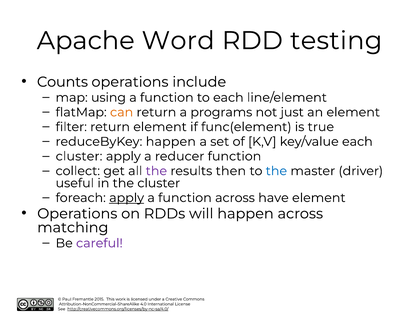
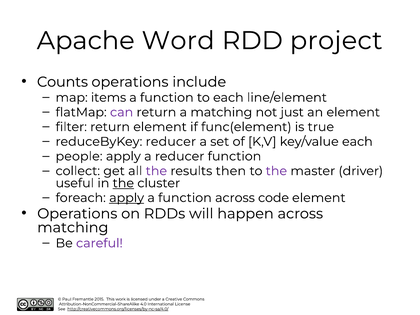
testing: testing -> project (336, 41)
using: using -> items (109, 98)
can colour: orange -> purple (122, 112)
a programs: programs -> matching (221, 112)
reduceByKey happen: happen -> reducer (171, 142)
cluster: cluster -> people (79, 156)
the colour: blue -> purple (276, 171)
the underline: none -> present (123, 183)
have: have -> code (274, 198)
